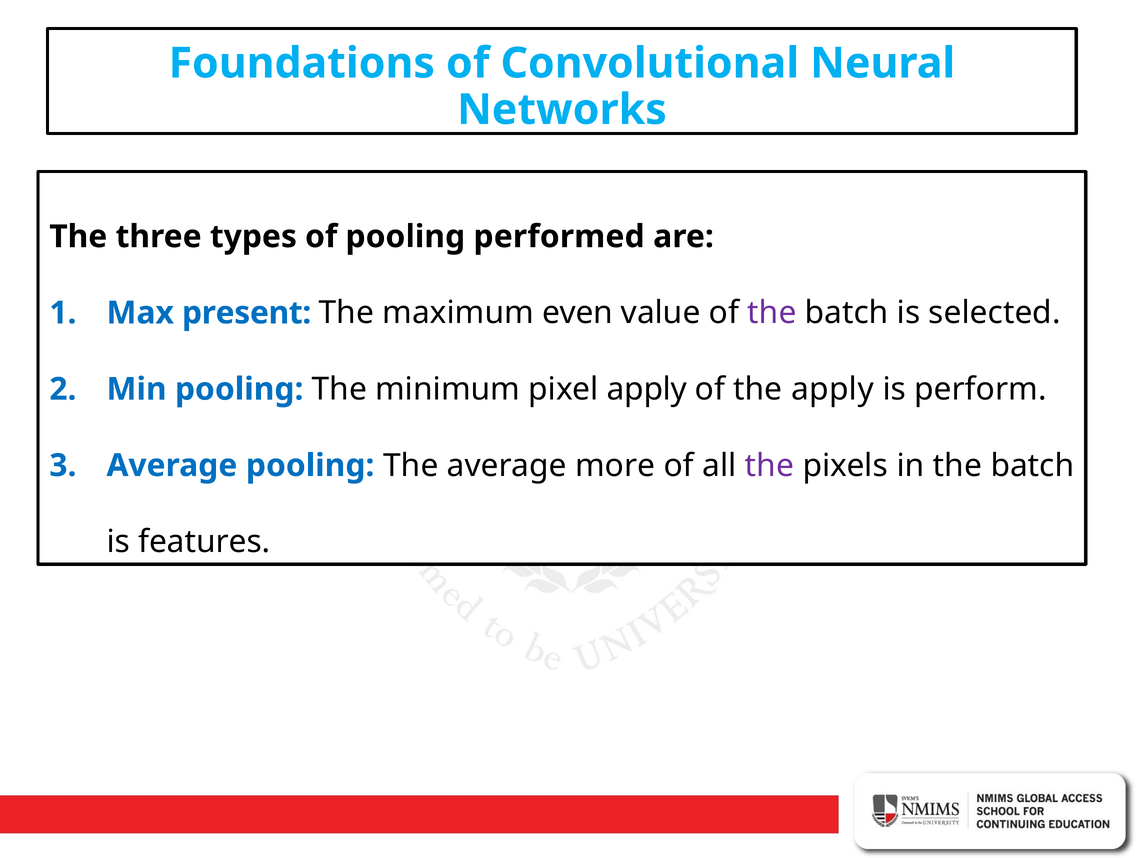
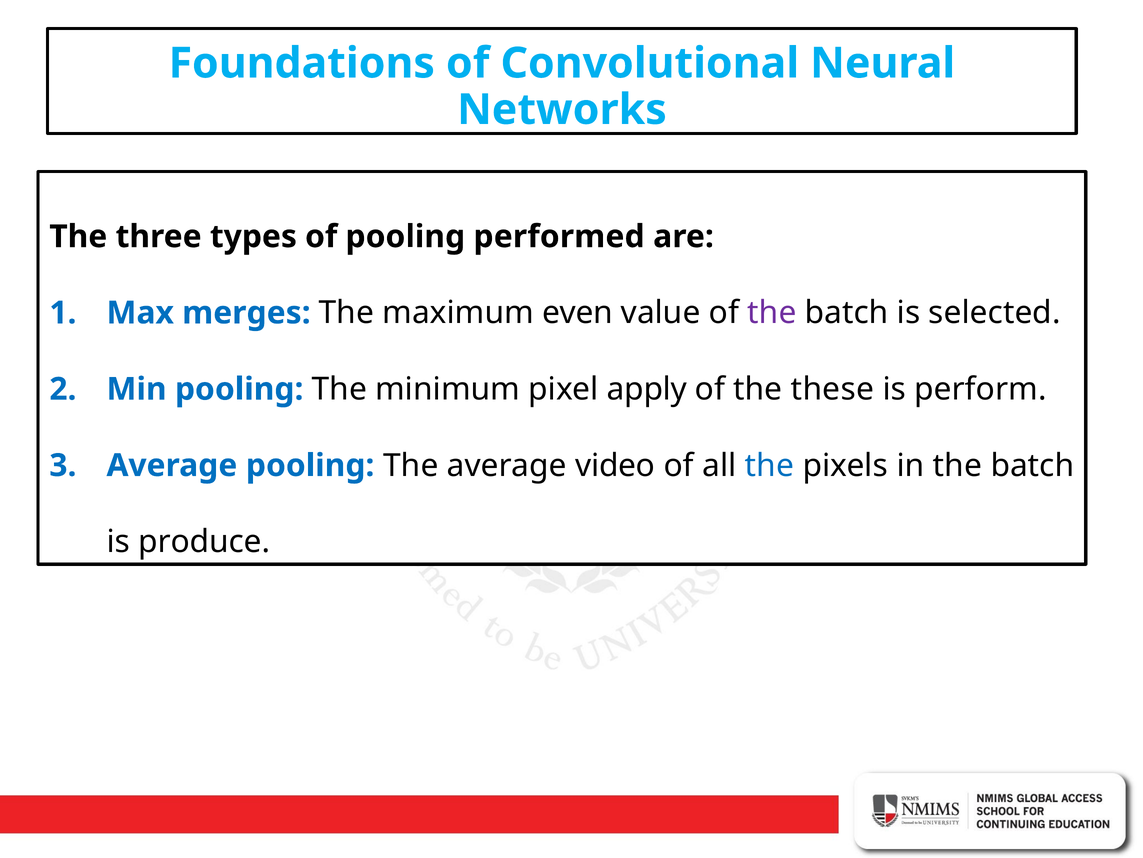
present: present -> merges (246, 313)
the apply: apply -> these (832, 389)
more: more -> video (615, 465)
the colour: purple -> blue (770, 465)
features: features -> produce (204, 541)
